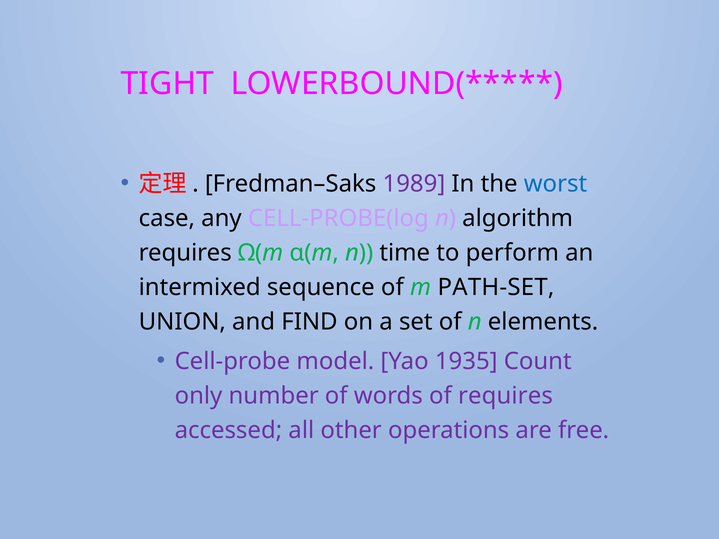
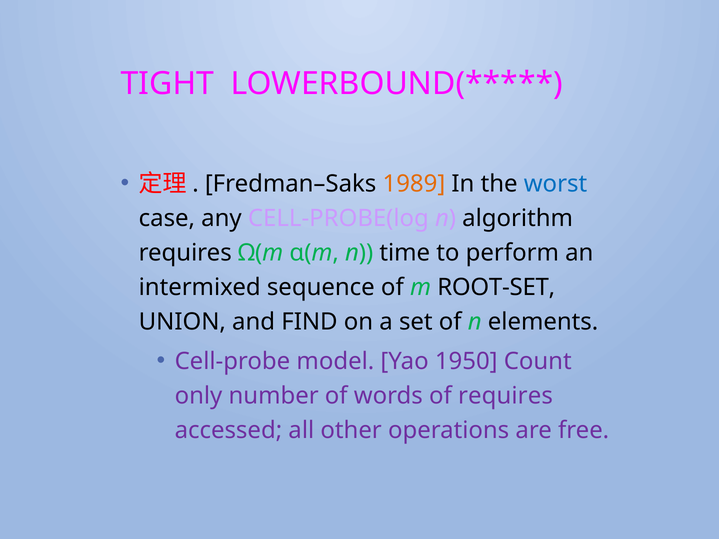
1989 colour: purple -> orange (414, 184)
PATH-SET: PATH-SET -> ROOT-SET (496, 287)
1935: 1935 -> 1950 (466, 361)
